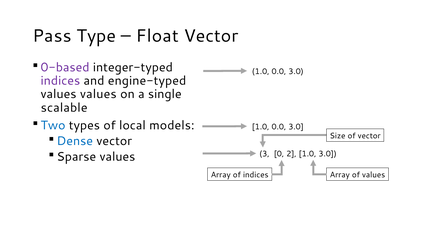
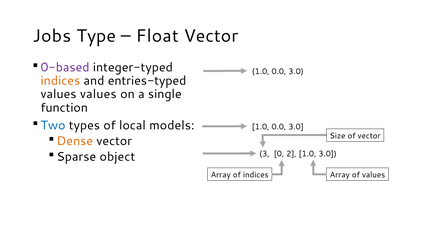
Pass: Pass -> Jobs (52, 36)
indices colour: purple -> orange (60, 81)
engine-typed: engine-typed -> entries-typed (147, 81)
scalable: scalable -> function (64, 108)
Dense colour: blue -> orange (75, 141)
Sparse values: values -> object (117, 157)
